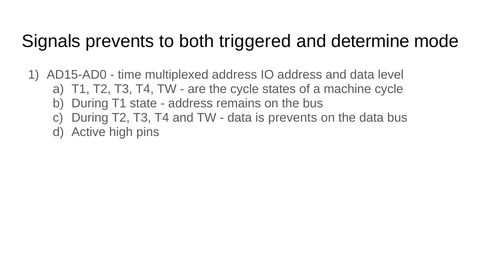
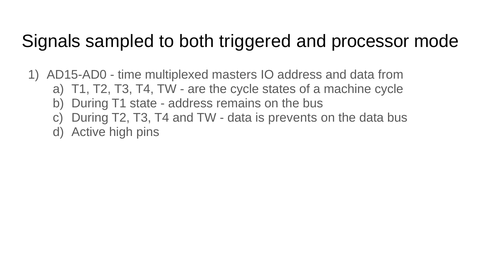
Signals prevents: prevents -> sampled (120, 41)
determine: determine -> processor (370, 41)
multiplexed address: address -> masters (234, 75)
level: level -> from (391, 75)
